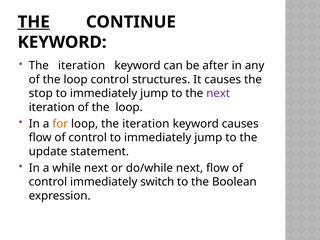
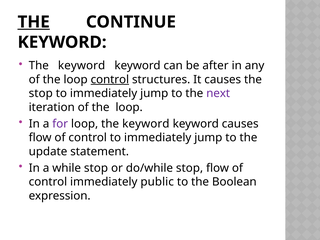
iteration: iteration -> keyword (82, 66)
control underline: none -> present (110, 80)
for colour: orange -> purple (60, 124)
loop the iteration: iteration -> keyword (146, 124)
while next: next -> stop (96, 168)
do/while next: next -> stop (190, 168)
switch: switch -> public (157, 182)
